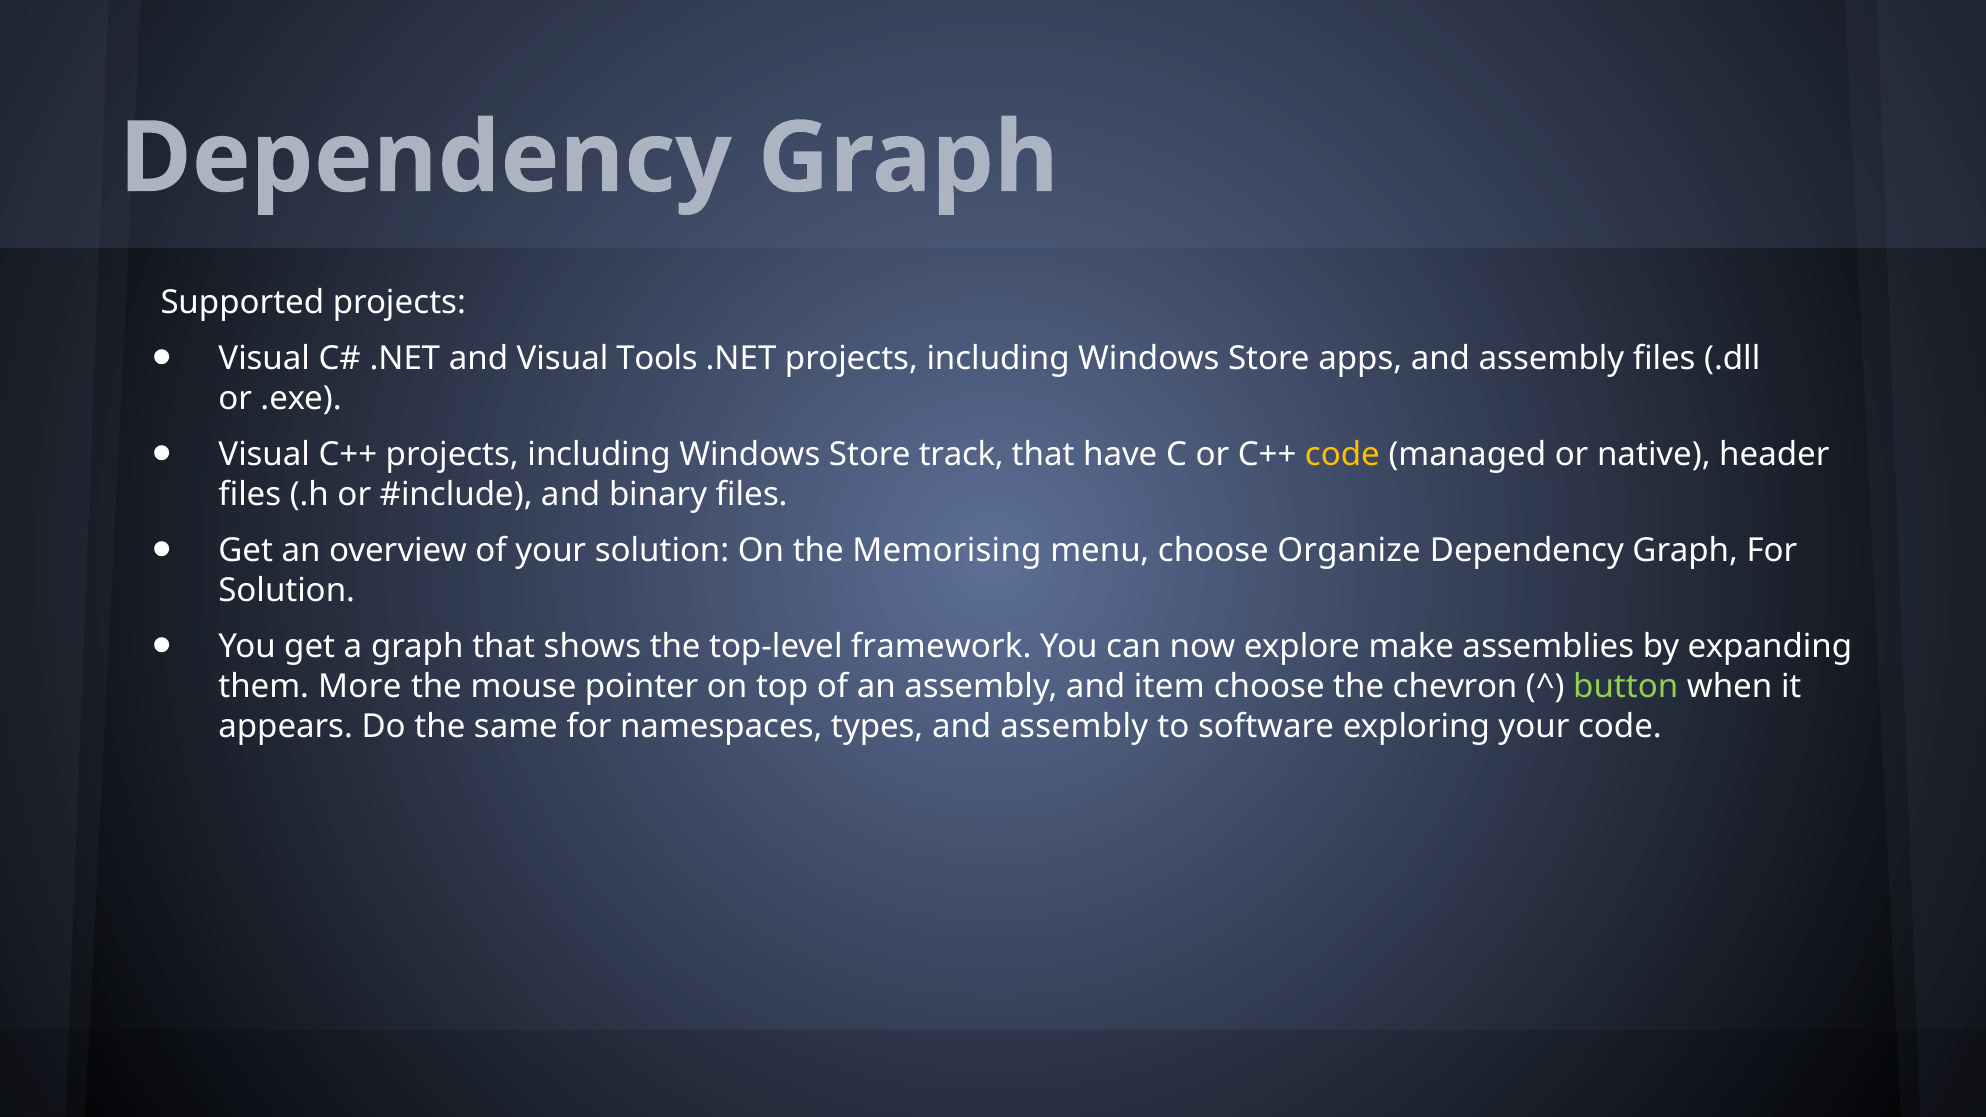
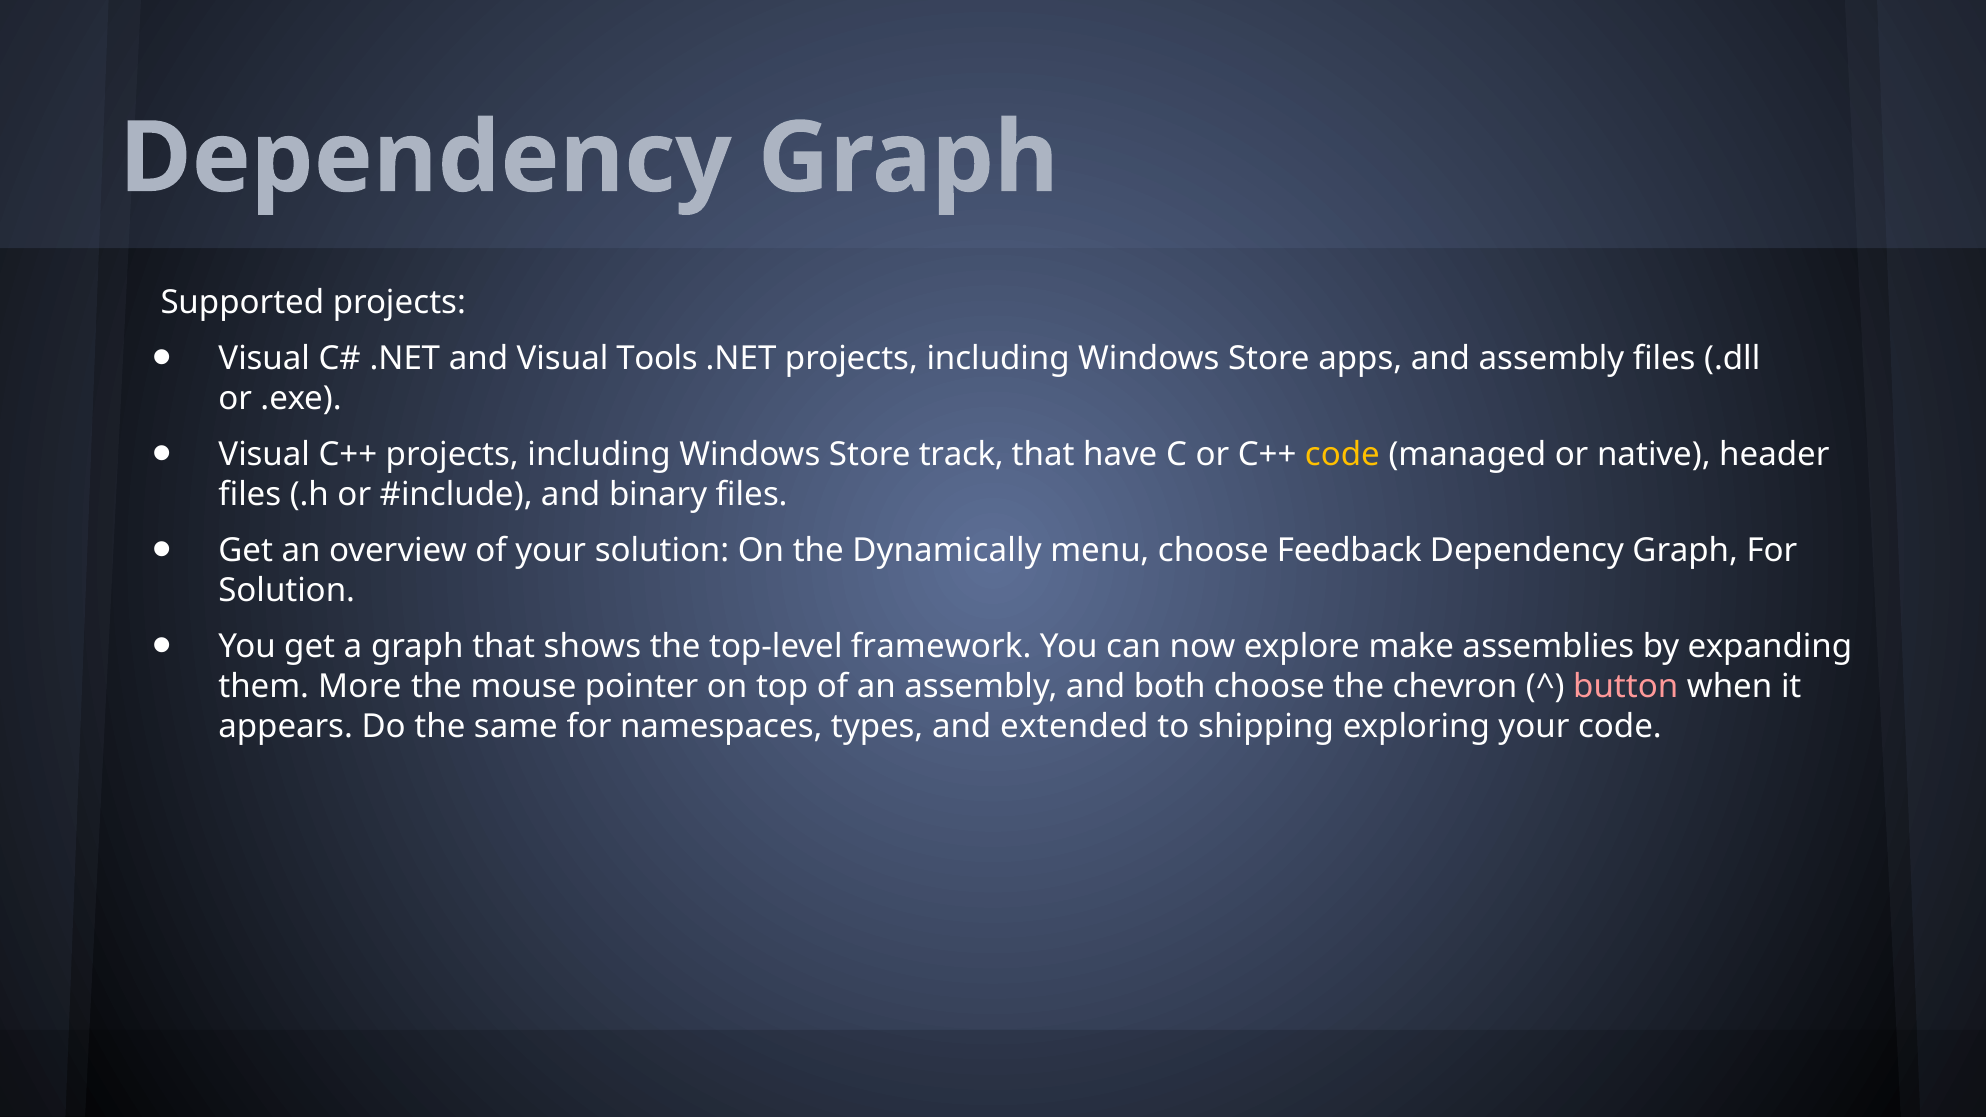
Memorising: Memorising -> Dynamically (947, 551)
Organize: Organize -> Feedback (1349, 551)
item: item -> both (1170, 687)
button colour: light green -> pink (1626, 687)
types and assembly: assembly -> extended (1074, 726)
software: software -> shipping (1266, 726)
